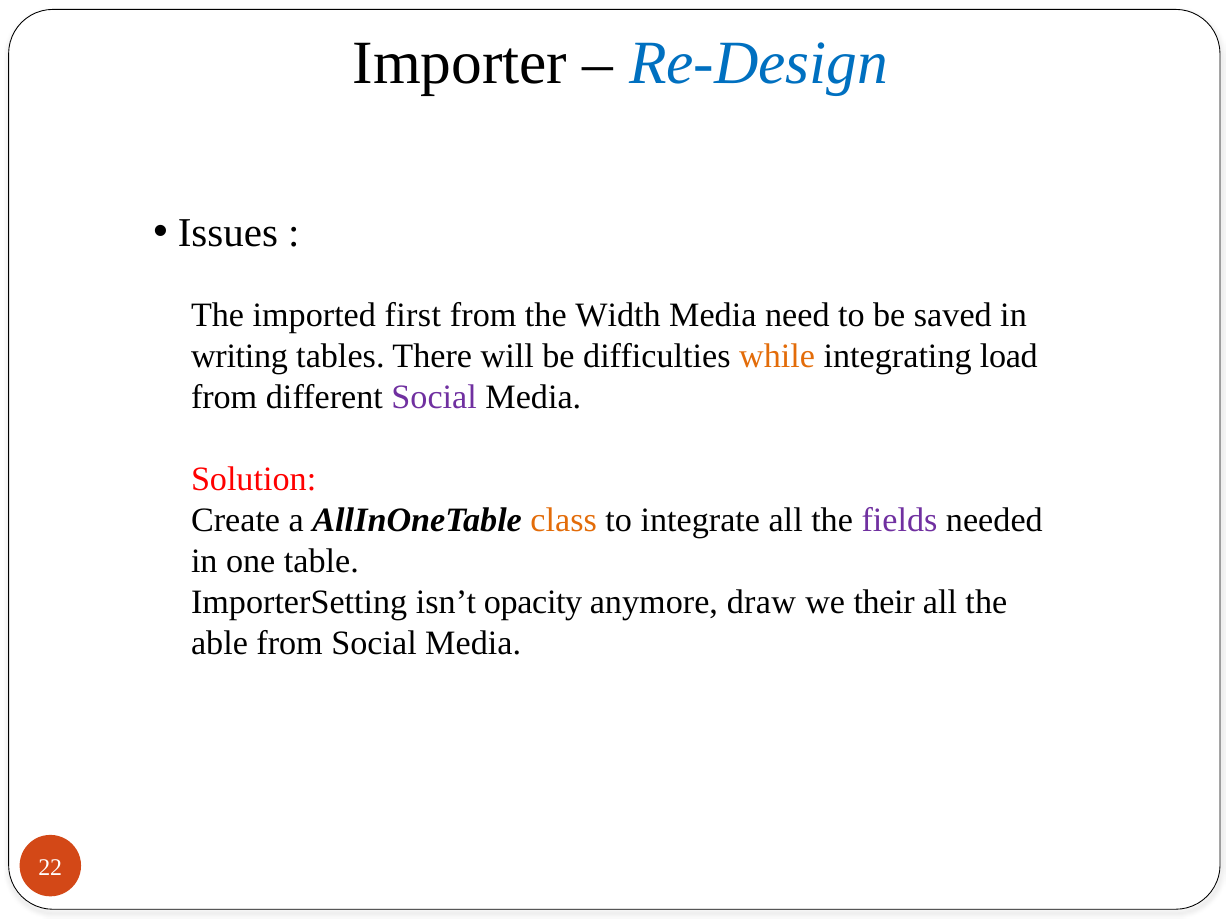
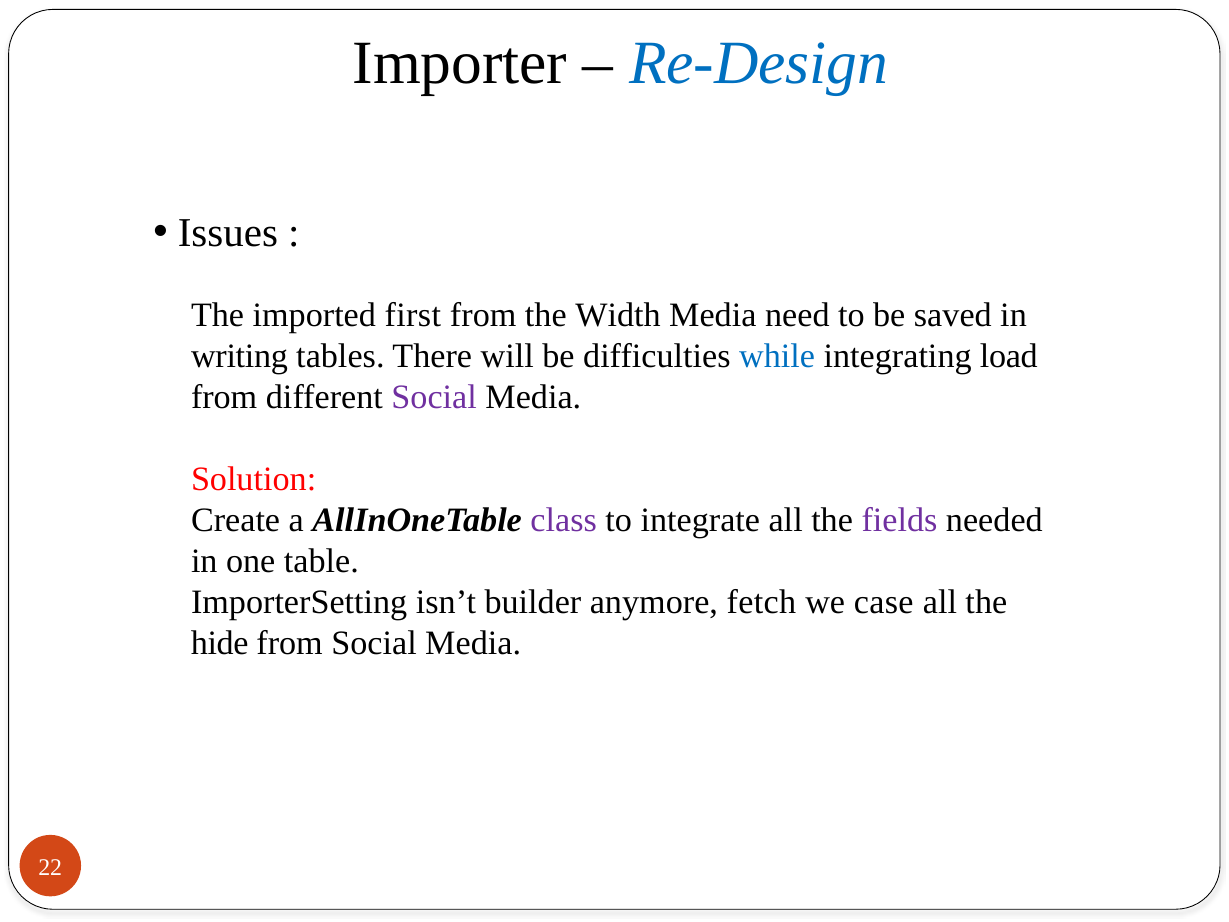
while colour: orange -> blue (777, 357)
class colour: orange -> purple (564, 521)
opacity: opacity -> builder (533, 603)
draw: draw -> fetch (761, 603)
their: their -> case (884, 603)
able: able -> hide (220, 643)
